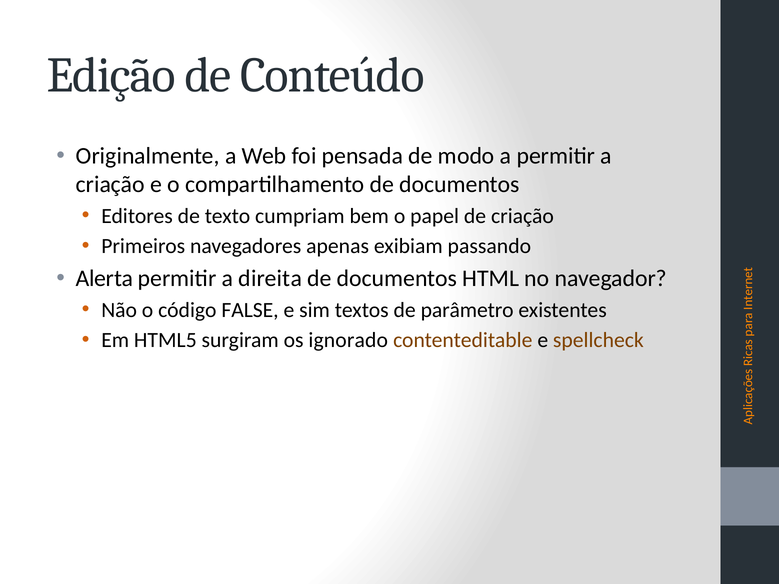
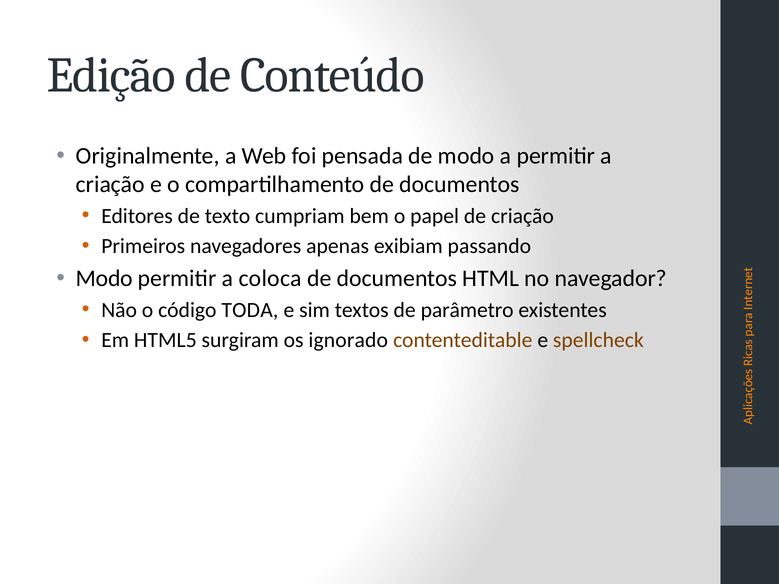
Alerta: Alerta -> Modo (104, 279)
direita: direita -> coloca (270, 279)
FALSE: FALSE -> TODA (250, 310)
